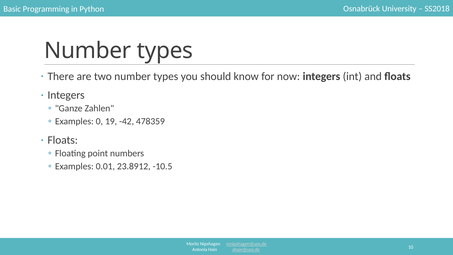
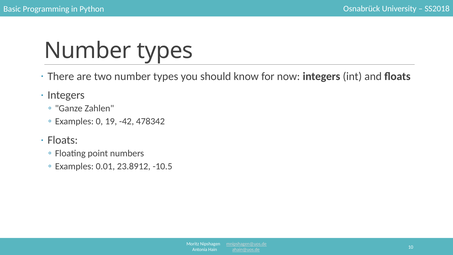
478359: 478359 -> 478342 (150, 121)
